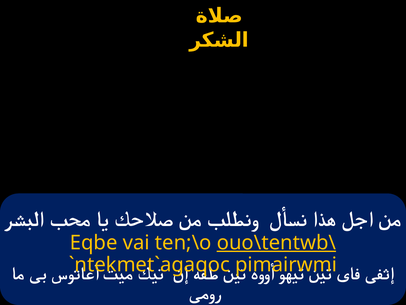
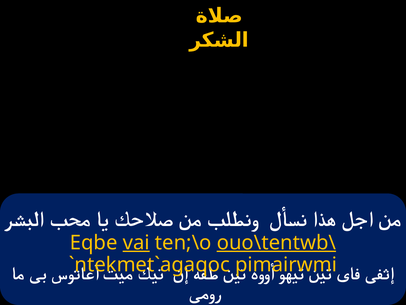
vai underline: none -> present (136, 242)
